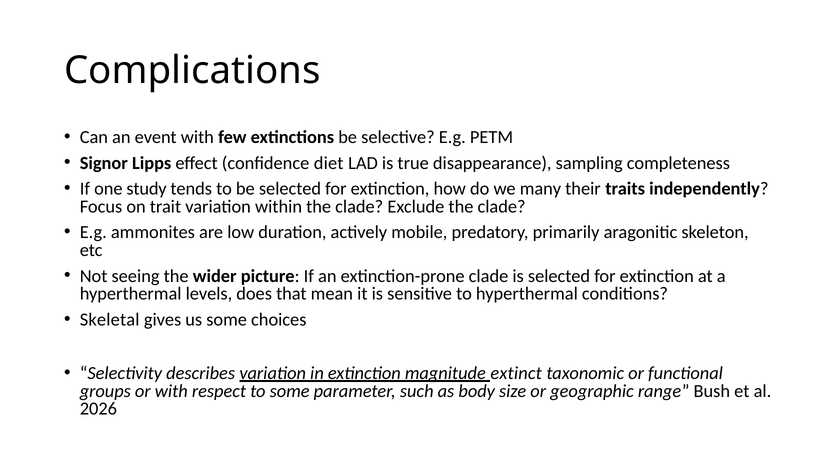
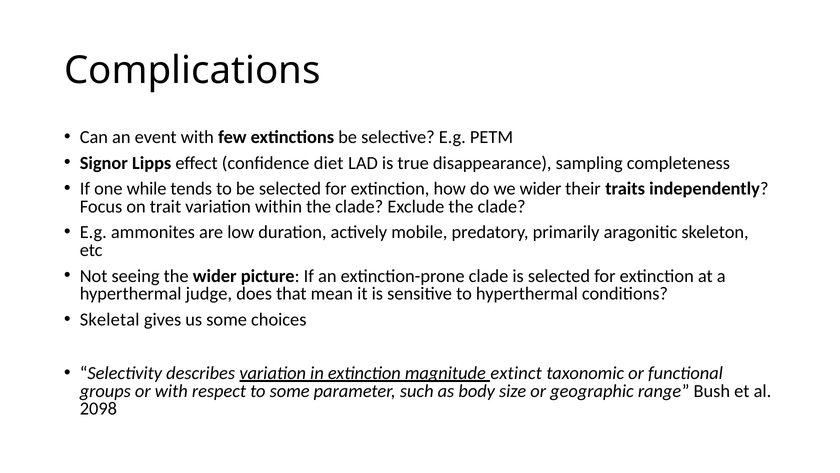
study: study -> while (147, 189)
we many: many -> wider (541, 189)
levels: levels -> judge (209, 294)
2026: 2026 -> 2098 (98, 408)
